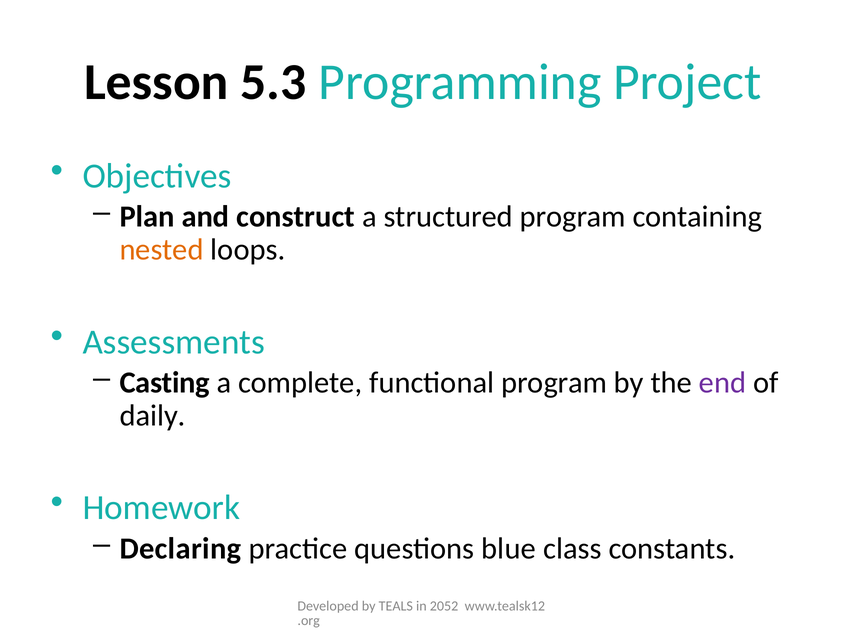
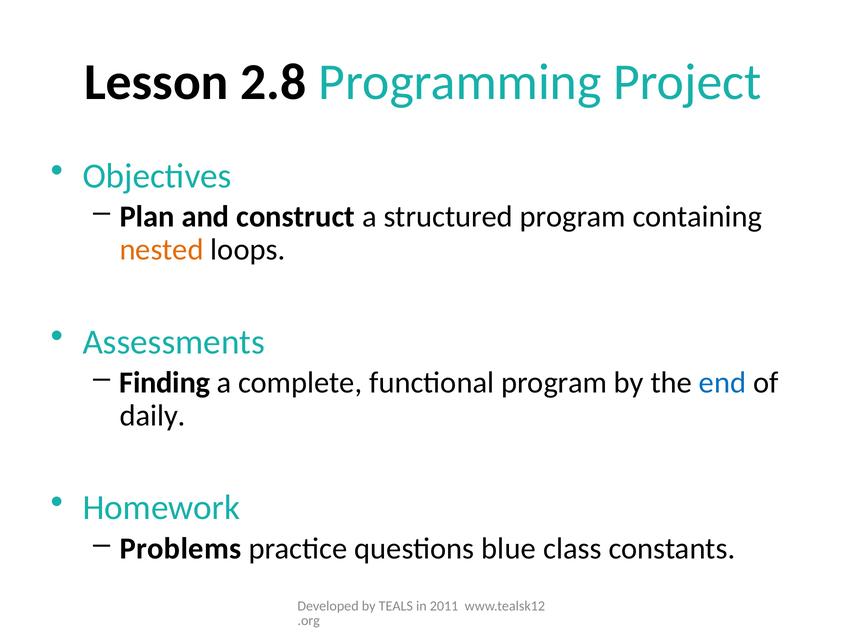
5.3: 5.3 -> 2.8 (273, 82)
Casting: Casting -> Finding (165, 383)
end colour: purple -> blue (723, 383)
Declaring: Declaring -> Problems (180, 548)
2052: 2052 -> 2011 (444, 606)
